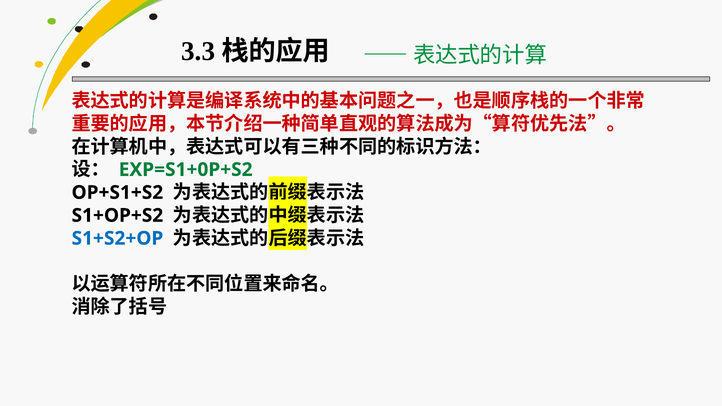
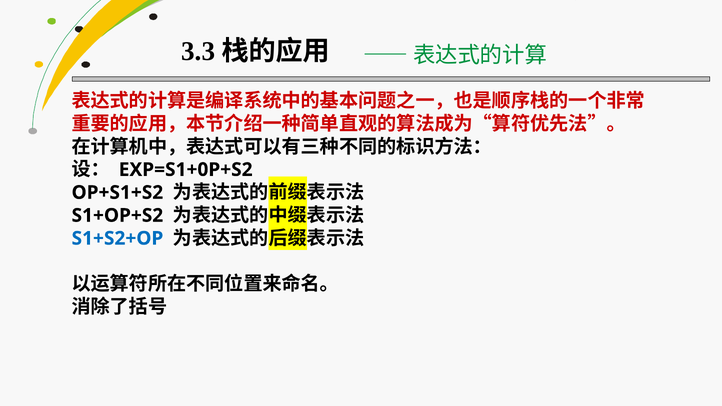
EXP=S1+0P+S2 colour: green -> black (186, 170)
